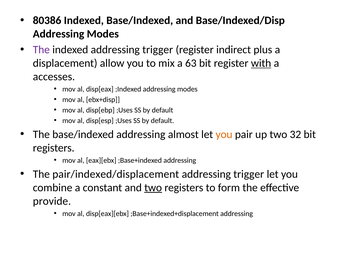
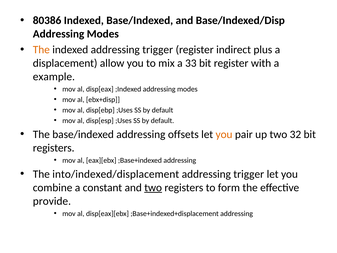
The colour: purple -> orange (41, 50)
63: 63 -> 33 (191, 63)
with underline: present -> none (261, 63)
accesses: accesses -> example (54, 77)
almost: almost -> offsets (183, 134)
pair/indexed/displacement: pair/indexed/displacement -> into/indexed/displacement (116, 174)
